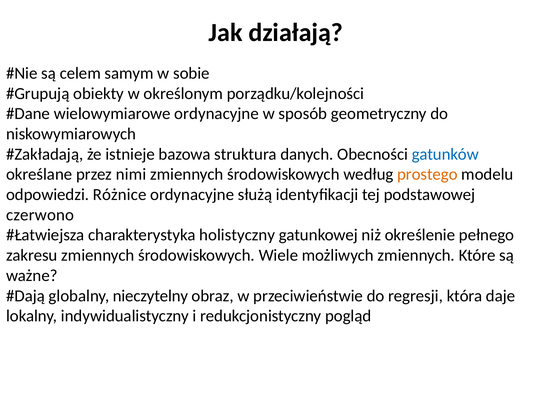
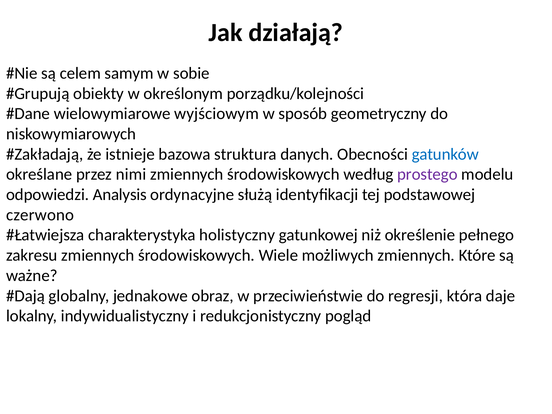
wielowymiarowe ordynacyjne: ordynacyjne -> wyjściowym (217, 114)
prostego colour: orange -> purple (427, 174)
Różnice: Różnice -> Analysis (120, 195)
nieczytelny: nieczytelny -> jednakowe (150, 296)
